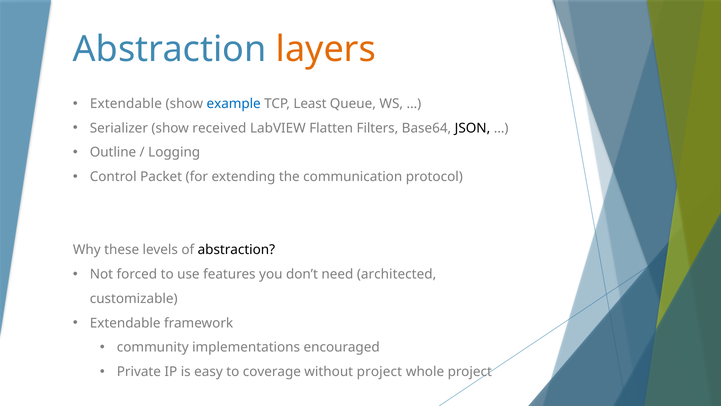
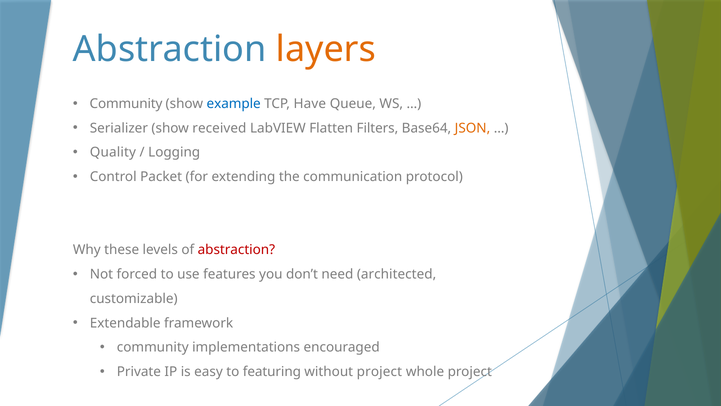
Extendable: Extendable -> Community (126, 104)
Least: Least -> Have (310, 104)
JSON colour: black -> orange (472, 128)
Outline: Outline -> Quality (113, 152)
abstraction colour: black -> red (236, 250)
coverage: coverage -> featuring (272, 371)
